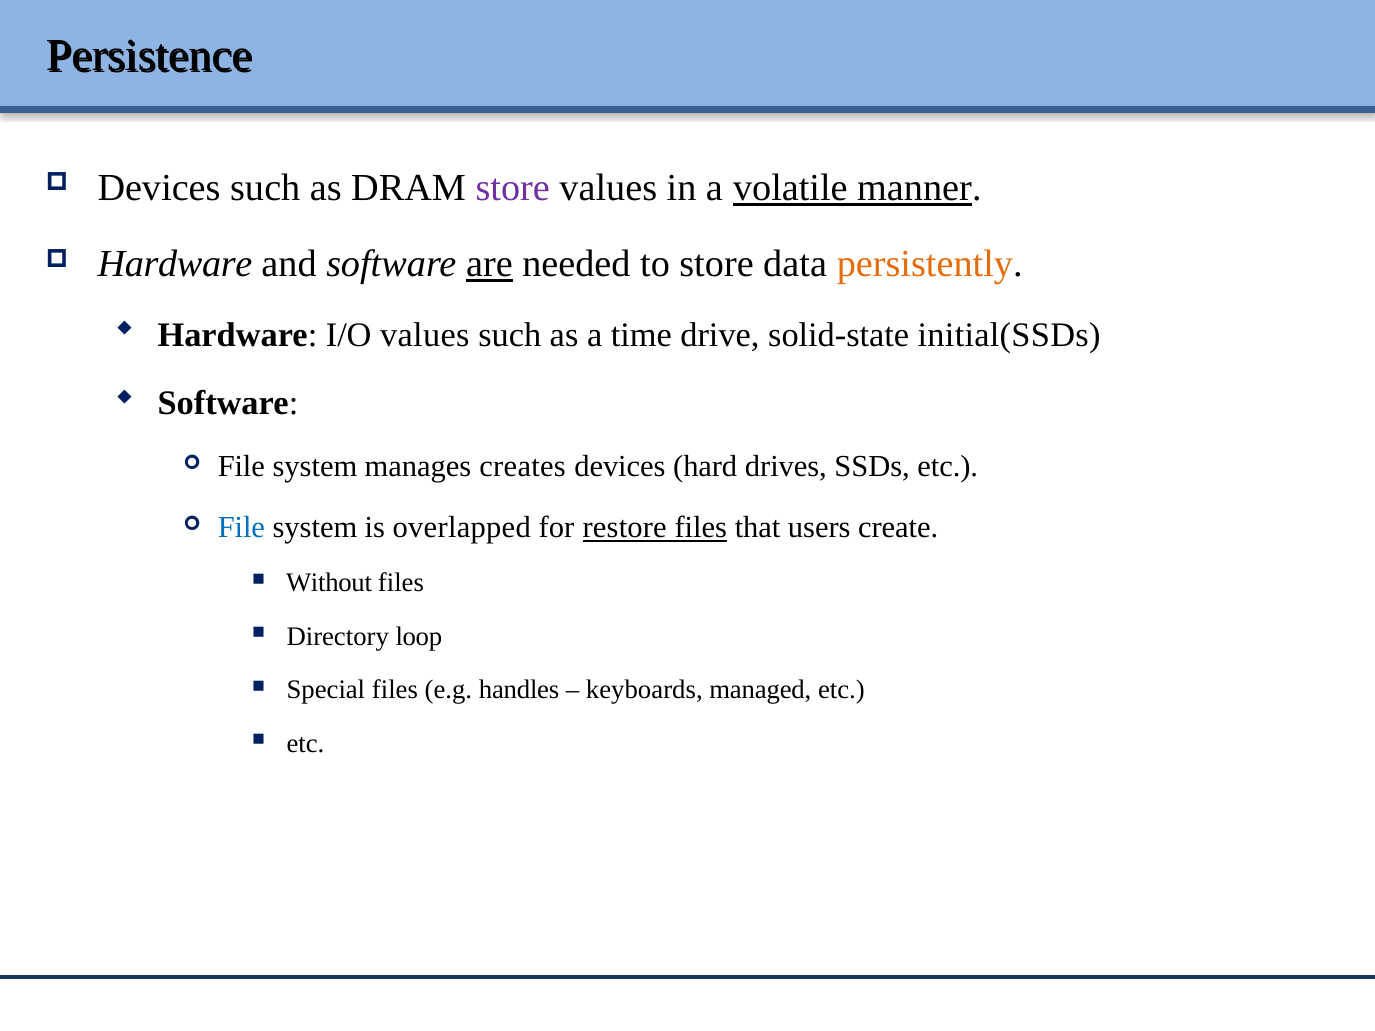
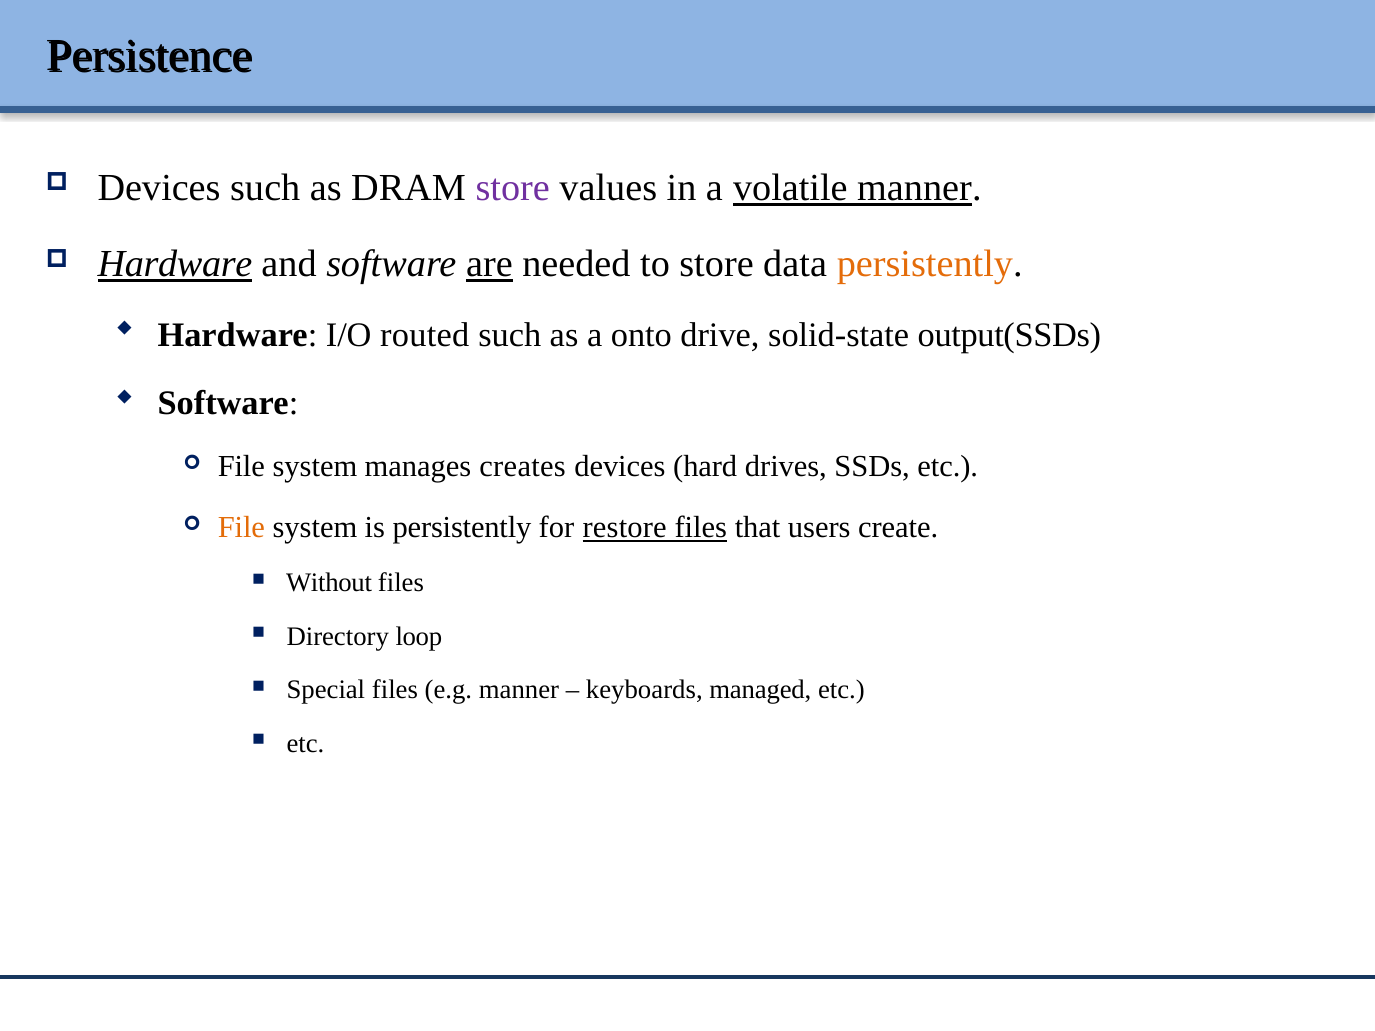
Hardware underline: none -> present (175, 264)
I/O values: values -> routed (425, 335)
time: time -> onto (641, 335)
initial(SSDs: initial(SSDs -> output(SSDs (1009, 335)
File colour: blue -> orange (241, 528)
is overlapped: overlapped -> persistently (462, 528)
e.g handles: handles -> manner (519, 690)
